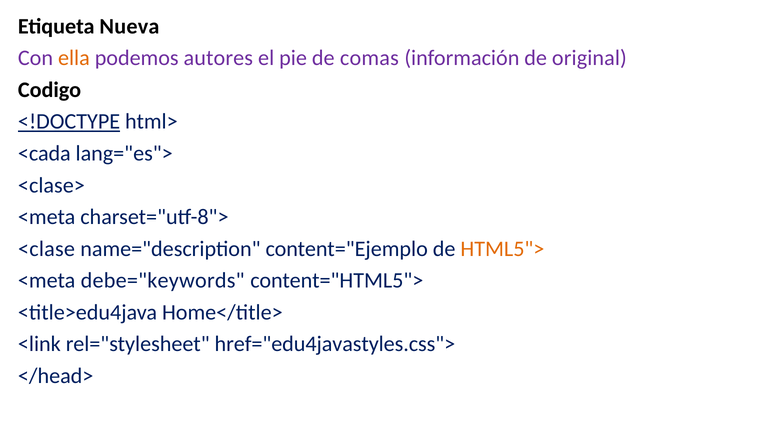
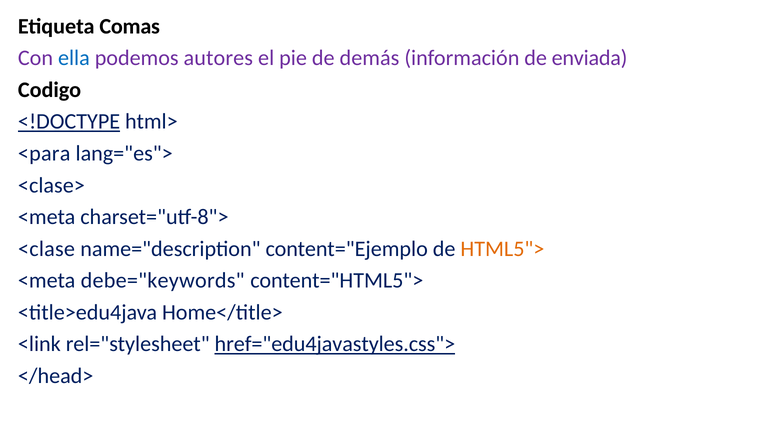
Nueva: Nueva -> Comas (130, 26)
ella colour: orange -> blue (74, 58)
comas: comas -> demás (369, 58)
original: original -> enviada (590, 58)
<cada: <cada -> <para (44, 154)
href="edu4javastyles.css"> underline: none -> present (335, 345)
